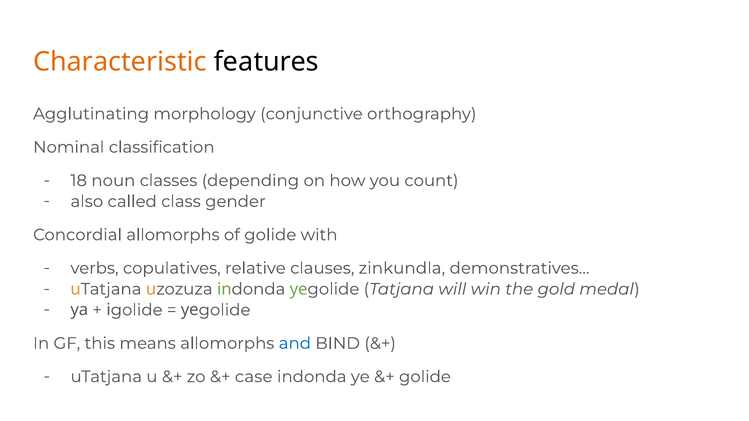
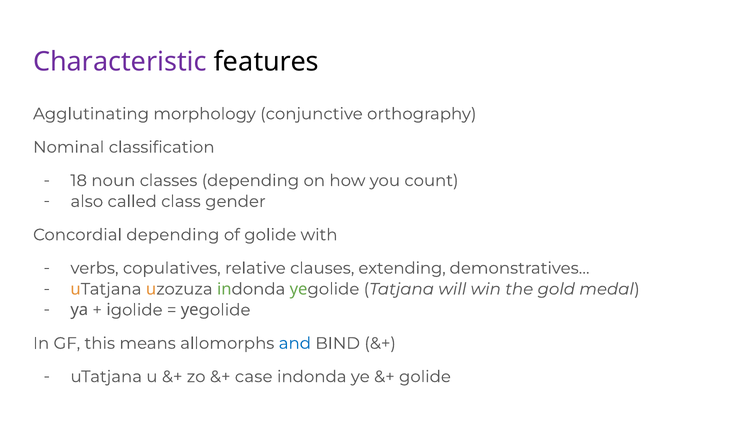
Characteristic colour: orange -> purple (120, 62)
Concordial allomorphs: allomorphs -> depending (173, 235)
zinkundla: zinkundla -> extending (402, 268)
